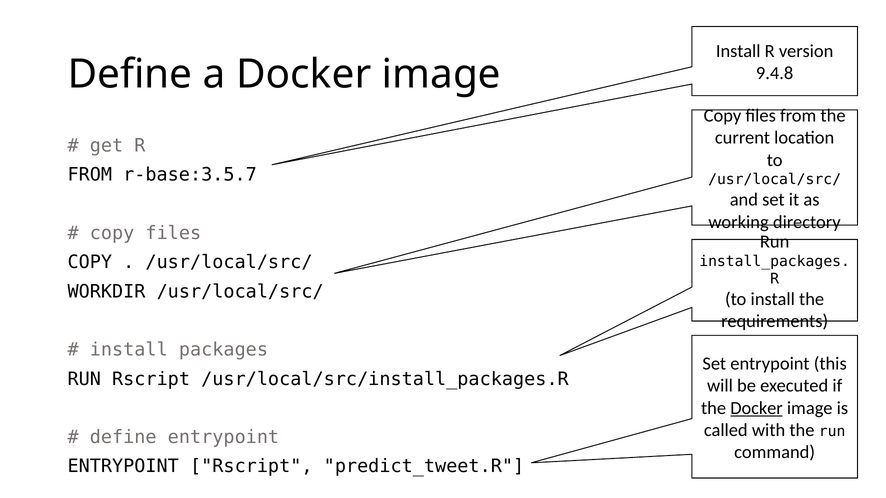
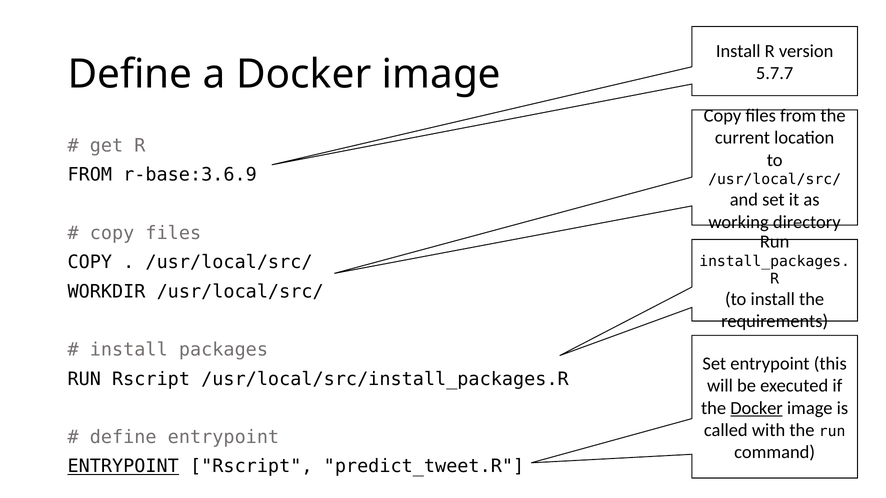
9.4.8: 9.4.8 -> 5.7.7 (775, 73)
r-base:3.5.7: r-base:3.5.7 -> r-base:3.6.9 (190, 175)
ENTRYPOINT underline: none -> present (123, 467)
